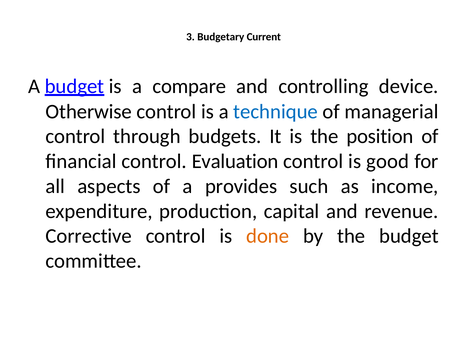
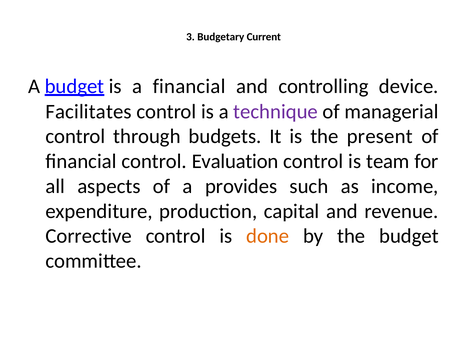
a compare: compare -> financial (189, 86)
Otherwise: Otherwise -> Facilitates (89, 112)
technique colour: blue -> purple (276, 112)
position: position -> present (380, 137)
good: good -> team (388, 161)
